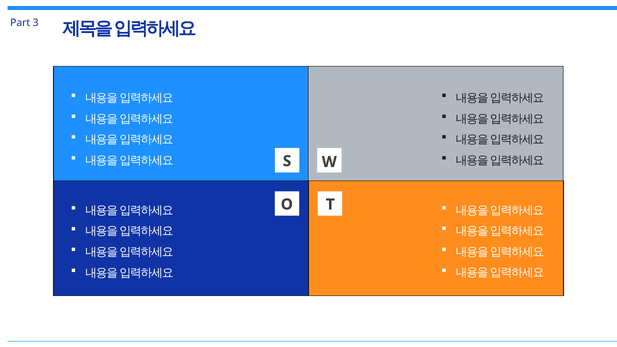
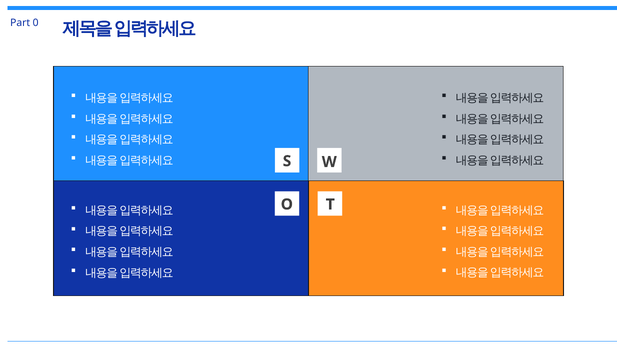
3: 3 -> 0 (36, 23)
